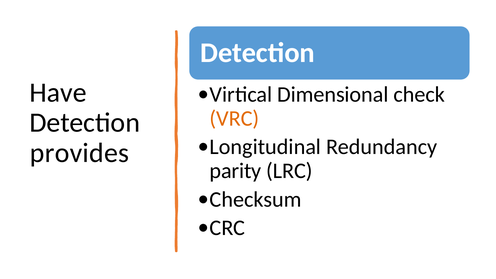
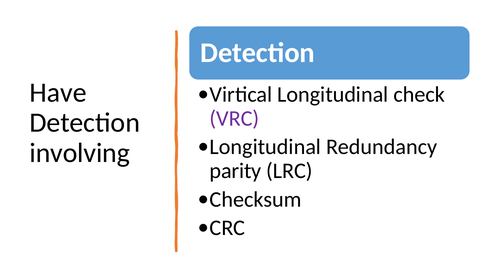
Virtical Dimensional: Dimensional -> Longitudinal (333, 95)
VRC colour: orange -> purple (234, 119)
provides: provides -> involving (80, 153)
